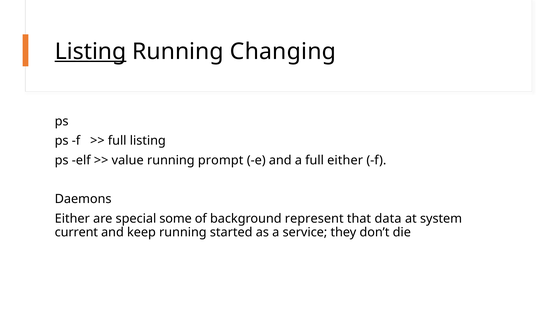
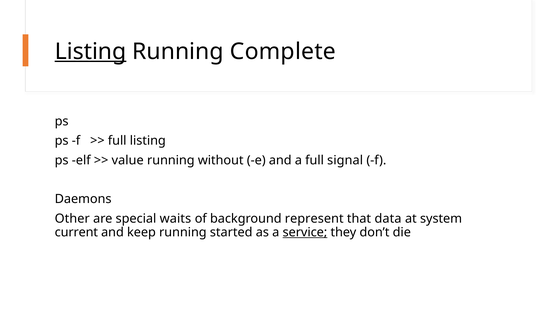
Changing: Changing -> Complete (283, 51)
prompt: prompt -> without (221, 160)
full either: either -> signal (345, 160)
Either: Either -> Other (72, 219)
some: some -> waits (175, 219)
service underline: none -> present (305, 232)
